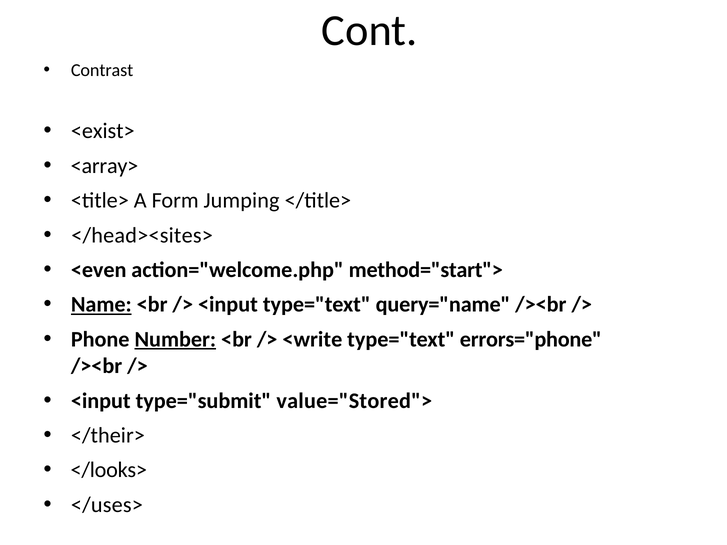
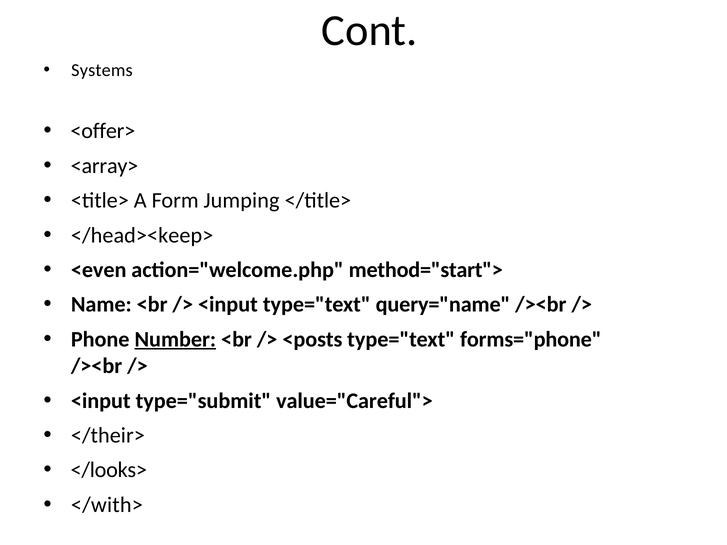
Contrast: Contrast -> Systems (102, 70)
<exist>: <exist> -> <offer> (103, 131)
</head><sites>: </head><sites> -> </head><keep> (142, 235)
Name underline: present -> none (101, 305)
<write: <write -> <posts (312, 340)
errors="phone: errors="phone -> forms="phone (531, 340)
value="Stored">: value="Stored"> -> value="Careful"> (354, 401)
</uses>: </uses> -> </with> (107, 505)
